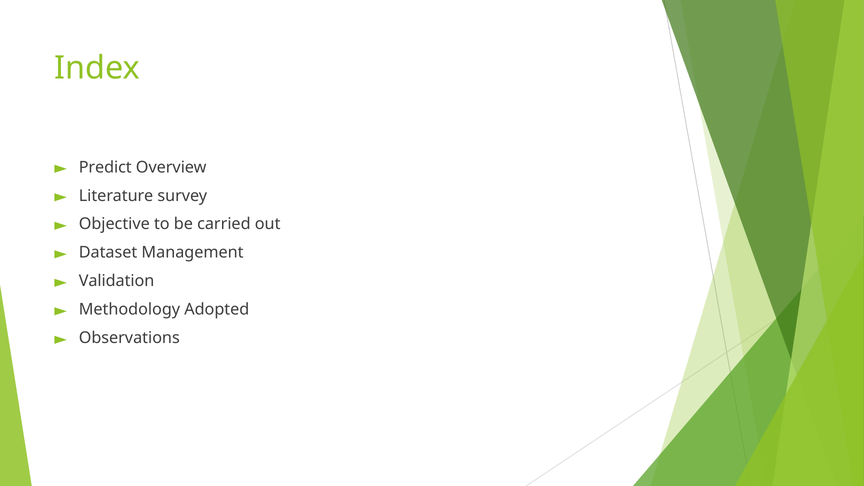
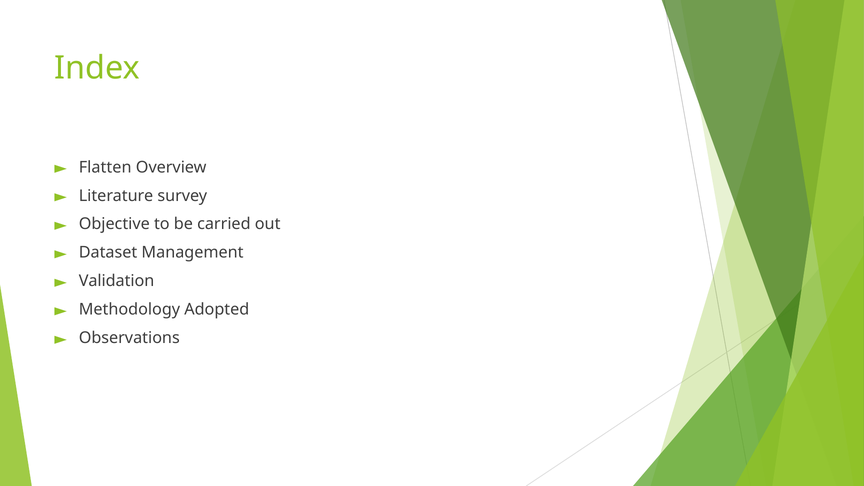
Predict: Predict -> Flatten (105, 167)
